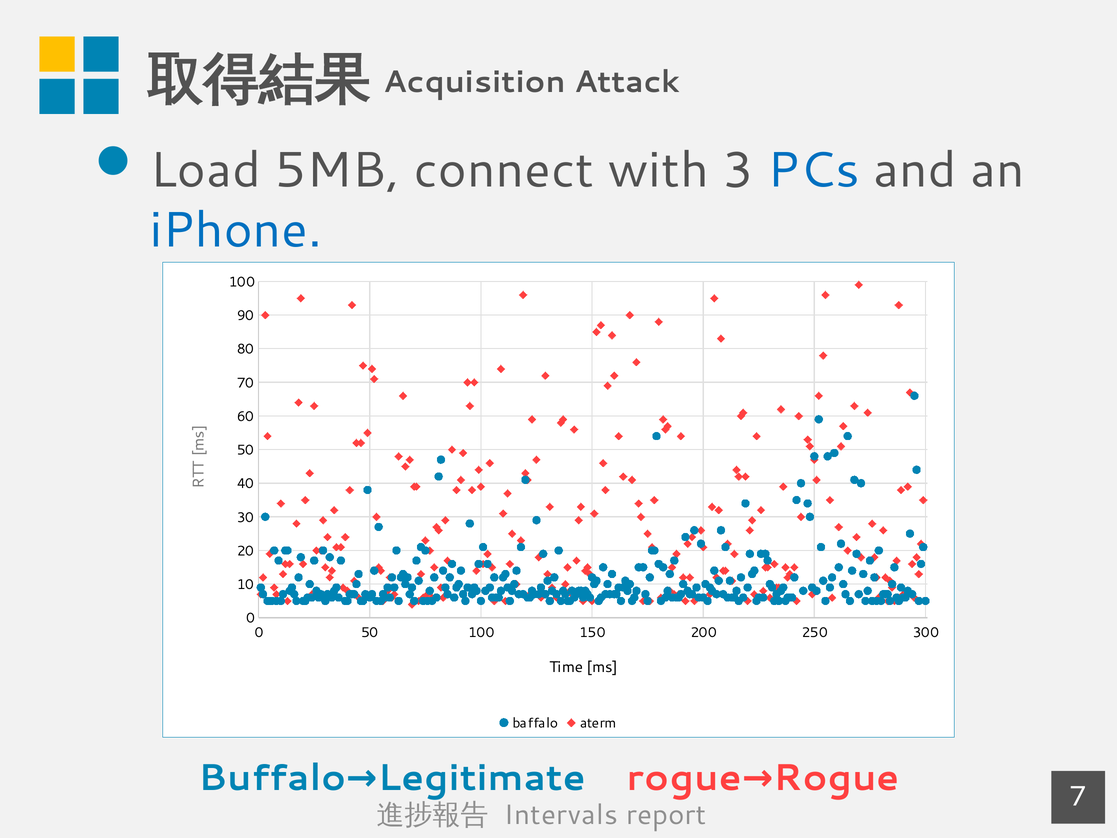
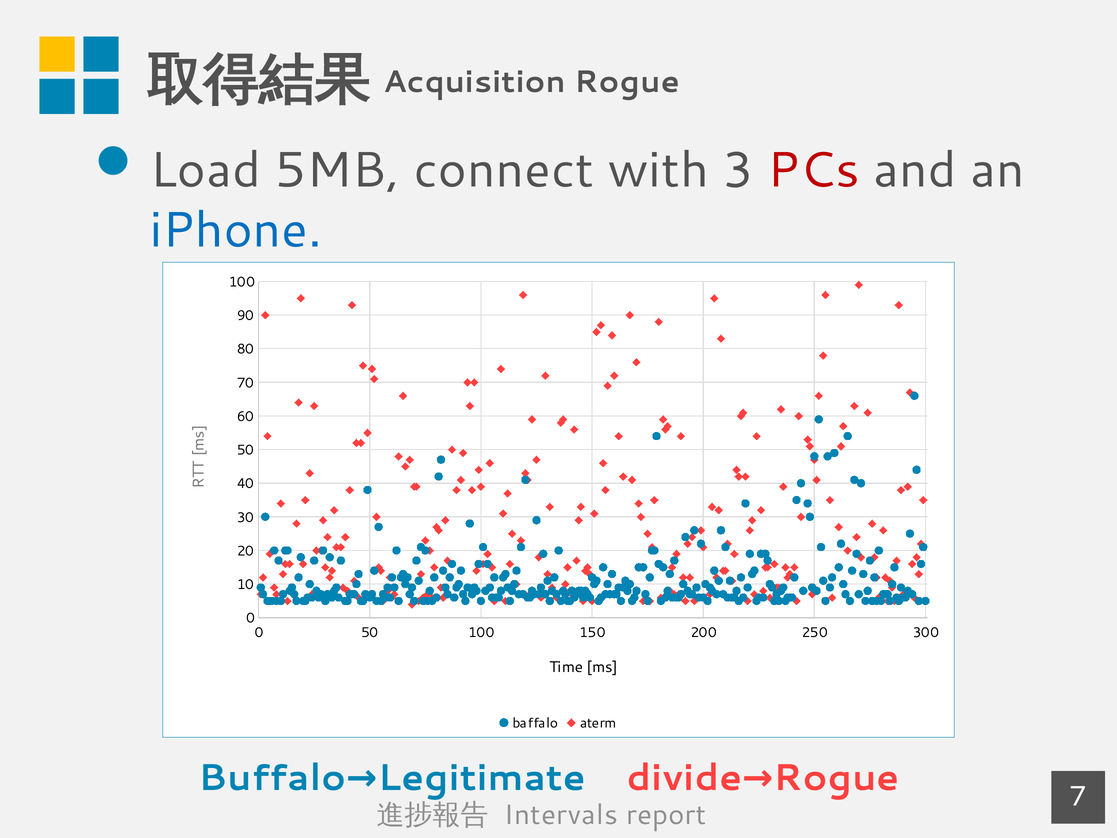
Acquisition Attack: Attack -> Rogue (627, 82)
PCs colour: blue -> red (814, 171)
Buffalo→Legitimate rogue: rogue -> divide (684, 778)
